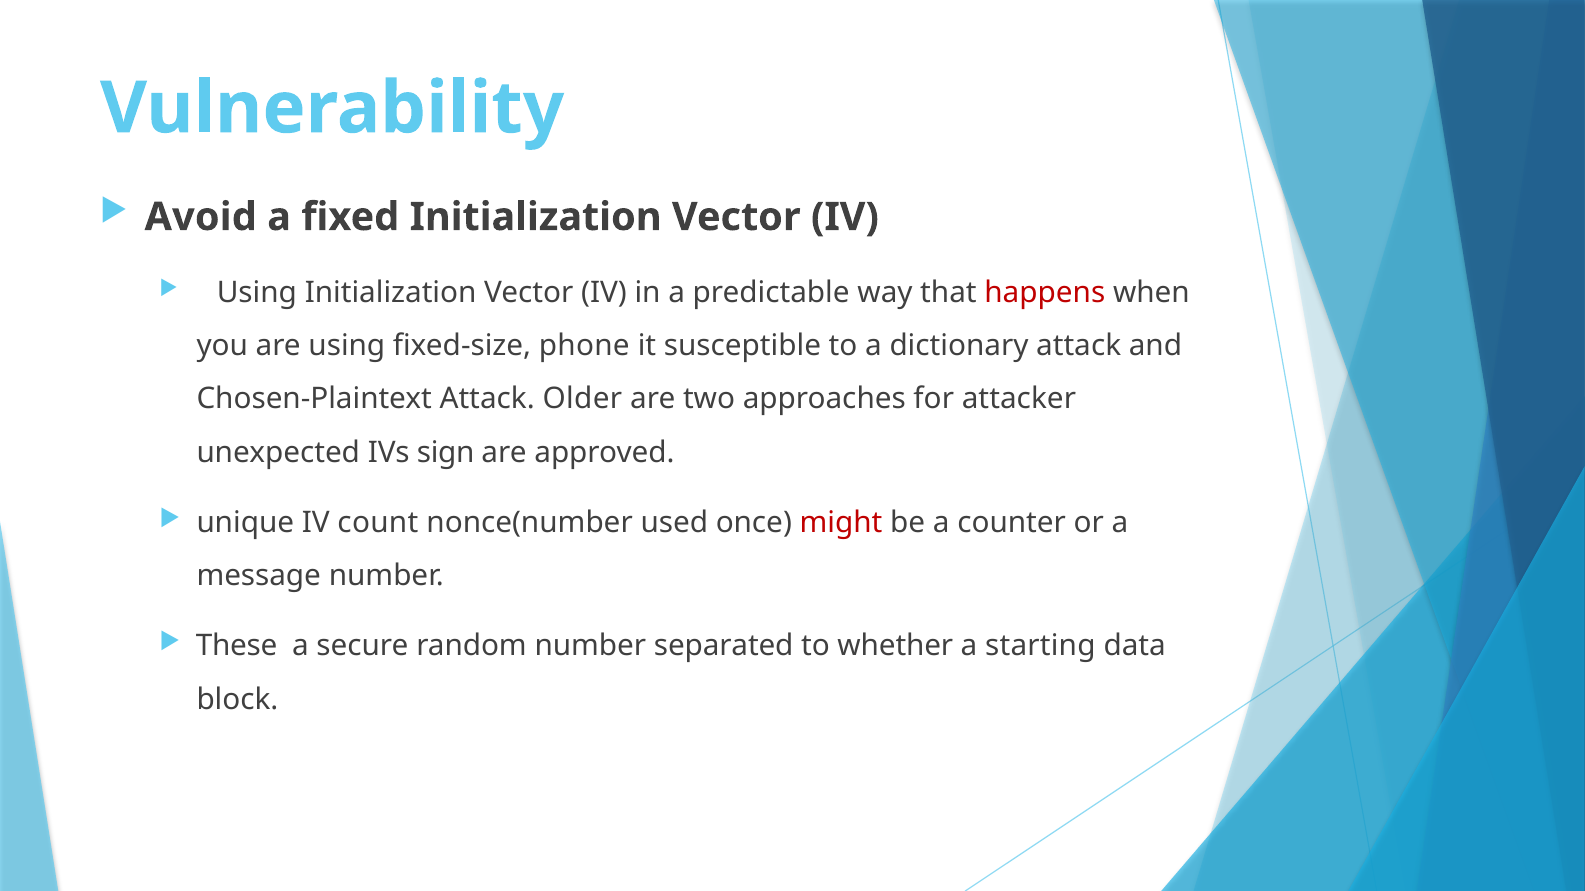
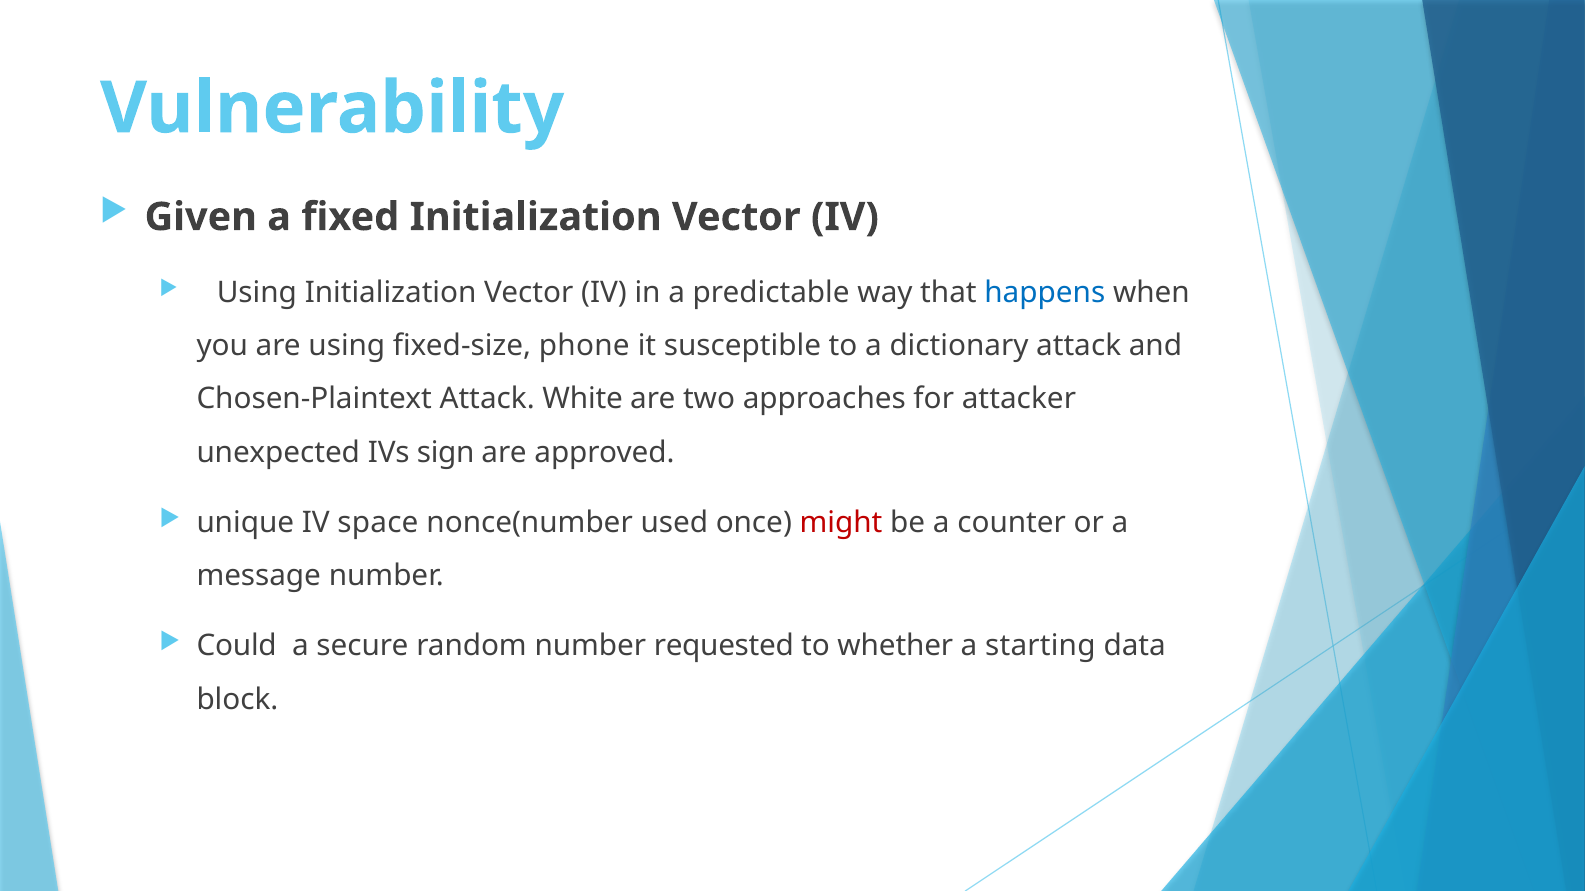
Avoid: Avoid -> Given (201, 217)
happens colour: red -> blue (1045, 292)
Older: Older -> White (583, 399)
count: count -> space (378, 523)
These: These -> Could (237, 646)
separated: separated -> requested (724, 646)
